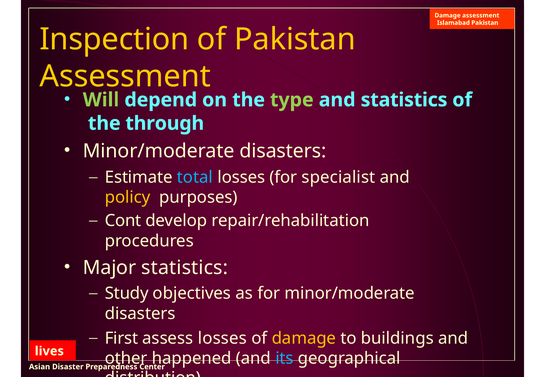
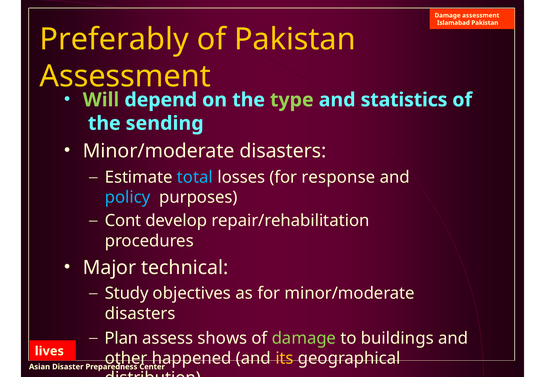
Inspection: Inspection -> Preferably (114, 39)
through: through -> sending (165, 123)
specialist: specialist -> response (338, 177)
policy colour: yellow -> light blue (128, 197)
Major statistics: statistics -> technical (185, 267)
First: First -> Plan (121, 338)
assess losses: losses -> shows (222, 338)
damage colour: yellow -> light green (304, 338)
its colour: light blue -> yellow (285, 358)
